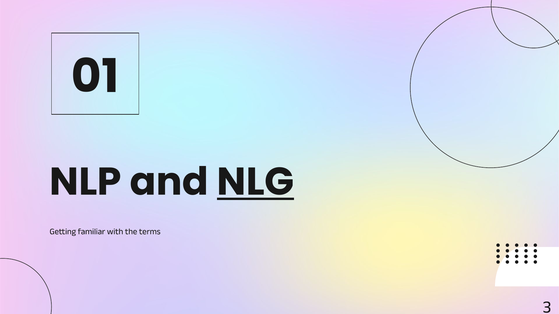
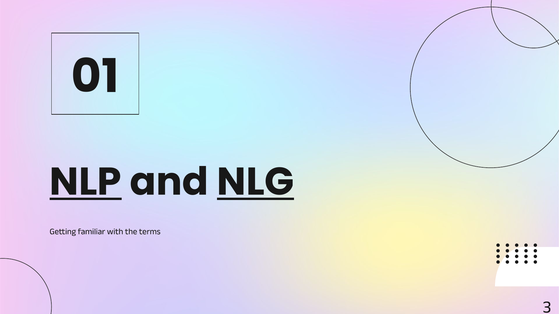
NLP underline: none -> present (86, 182)
